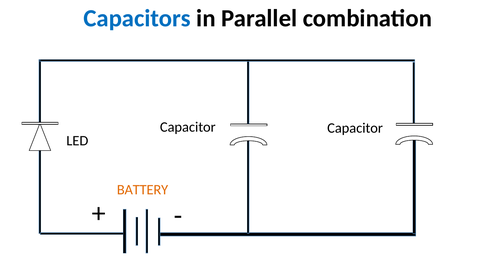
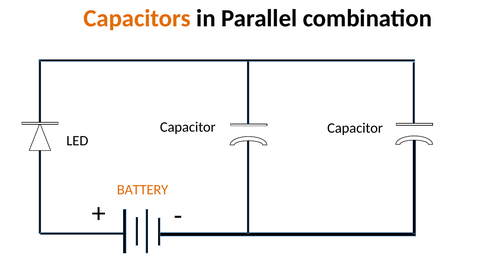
Capacitors colour: blue -> orange (137, 18)
